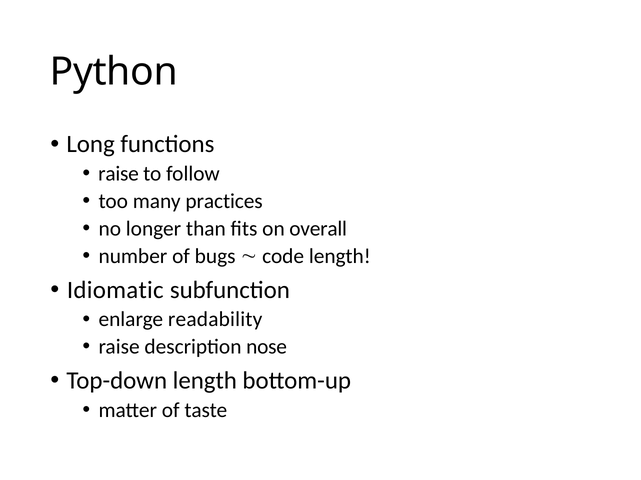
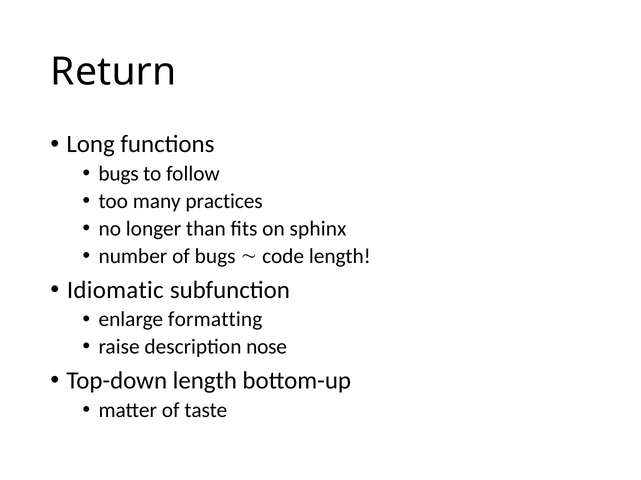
Python: Python -> Return (114, 72)
raise: raise -> bugs (119, 174)
overall: overall -> sphinx (318, 229)
readability: readability -> formatting (215, 320)
